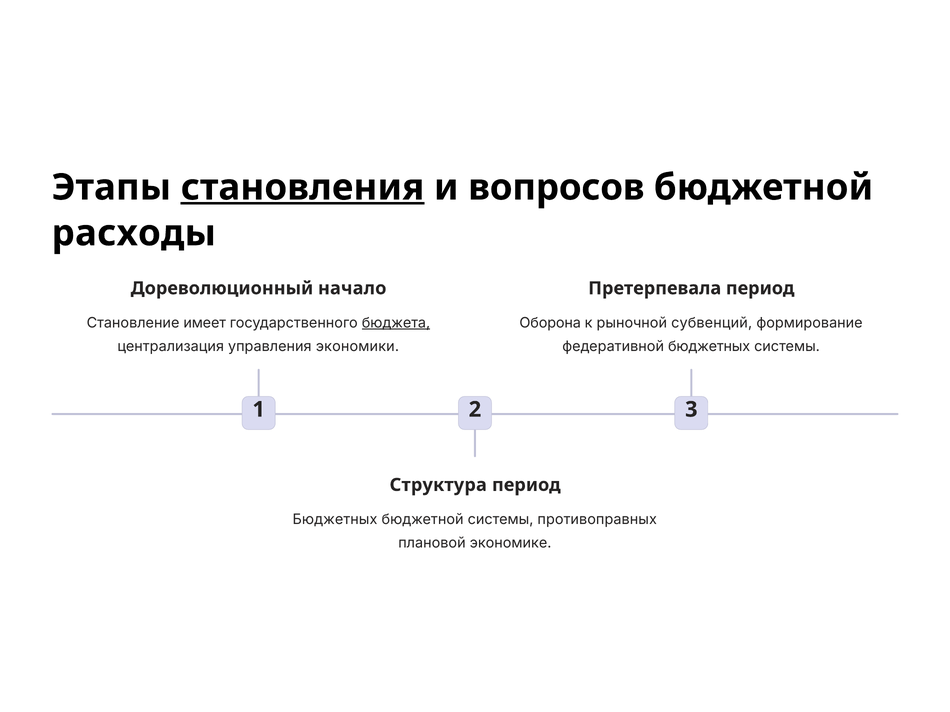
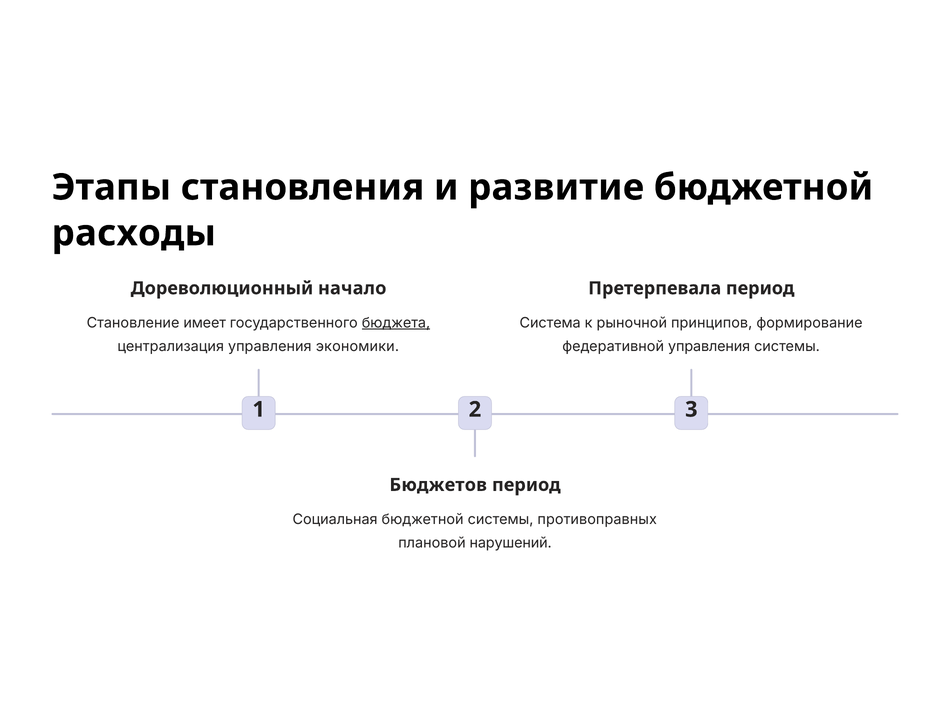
становления underline: present -> none (303, 188)
вопросов: вопросов -> развитие (556, 188)
Оборона: Оборона -> Система (550, 323)
субвенций: субвенций -> принципов (712, 323)
федеративной бюджетных: бюджетных -> управления (709, 347)
Структура: Структура -> Бюджетов (438, 485)
Бюджетных: Бюджетных -> Социальная (335, 520)
экономике: экономике -> нарушений (511, 543)
